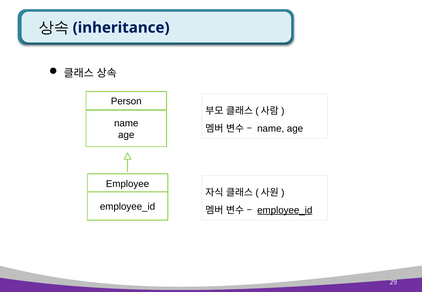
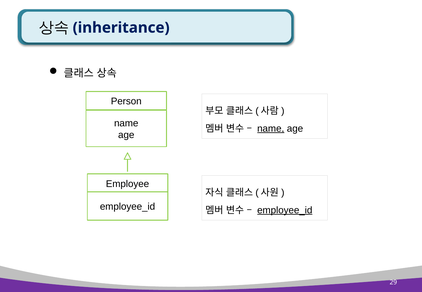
name underline: none -> present (271, 129)
